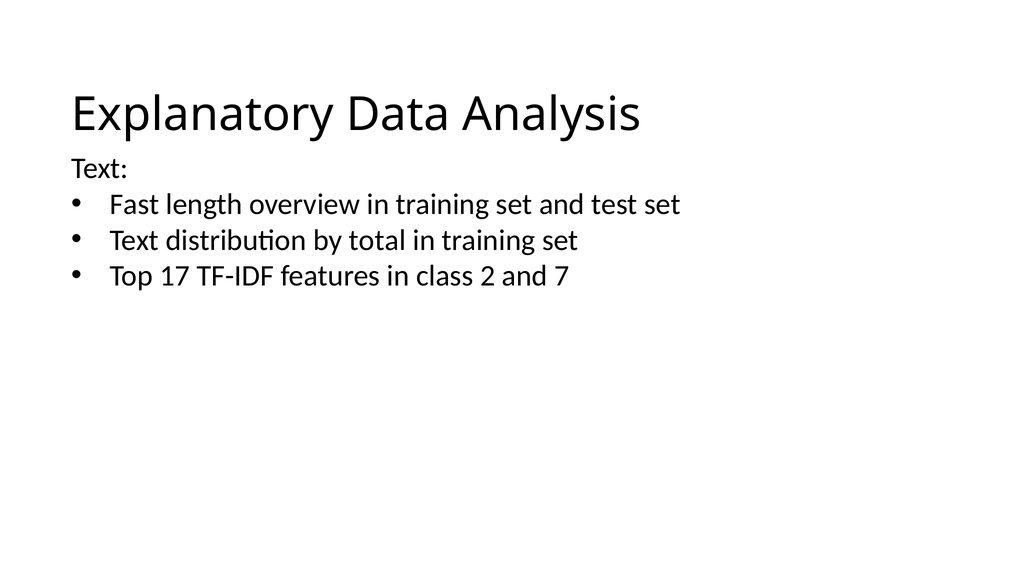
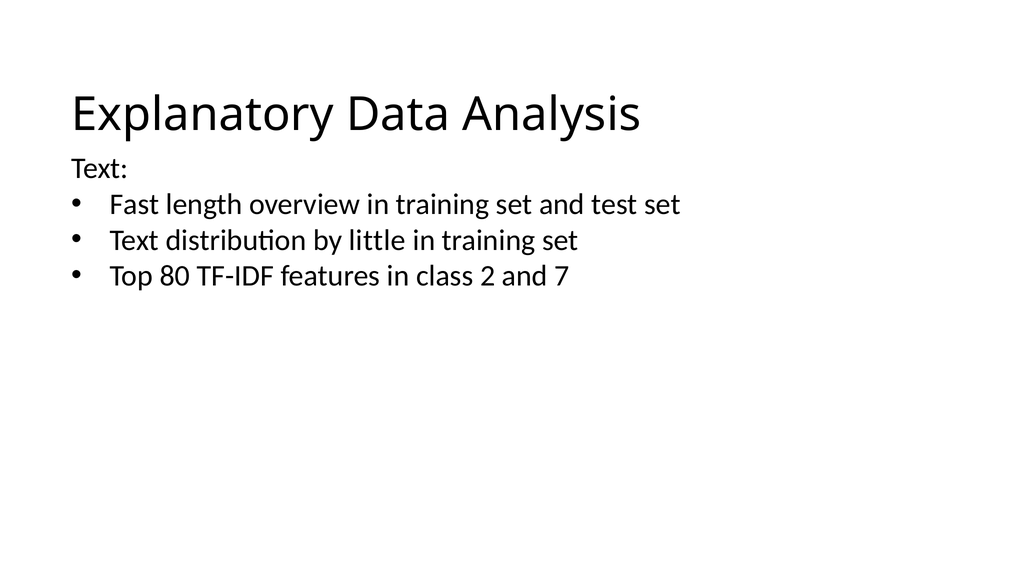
total: total -> little (377, 240)
17: 17 -> 80 (175, 276)
